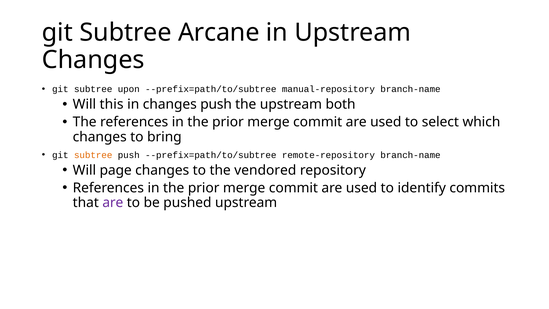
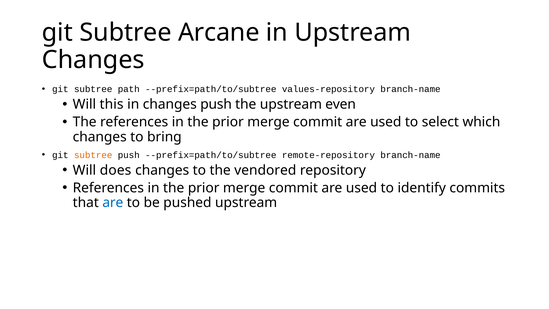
upon: upon -> path (129, 89)
manual-repository: manual-repository -> values-repository (328, 89)
both: both -> even (341, 104)
page: page -> does (116, 170)
are colour: purple -> blue (113, 203)
